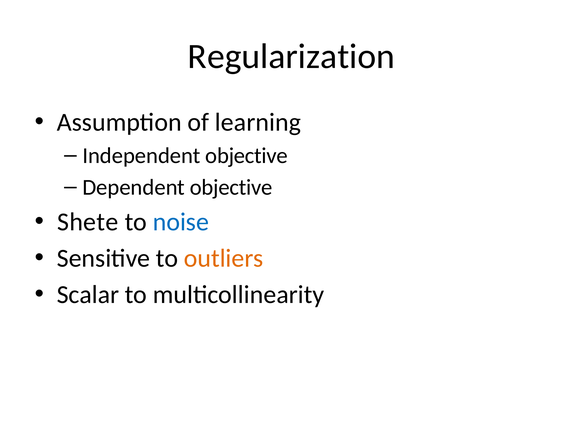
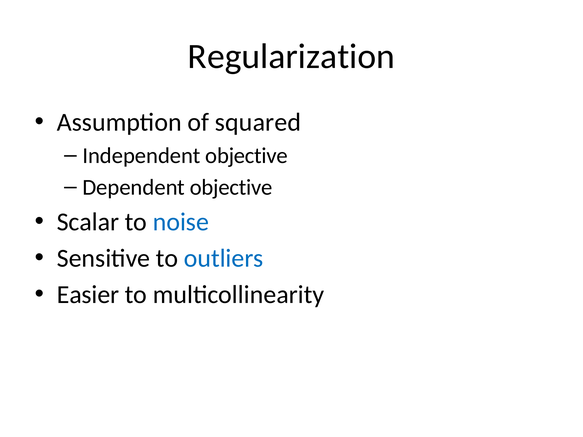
learning: learning -> squared (258, 122)
Shete: Shete -> Scalar (88, 222)
outliers colour: orange -> blue (224, 258)
Scalar: Scalar -> Easier (88, 295)
